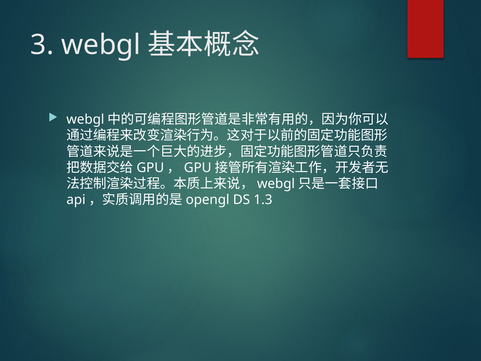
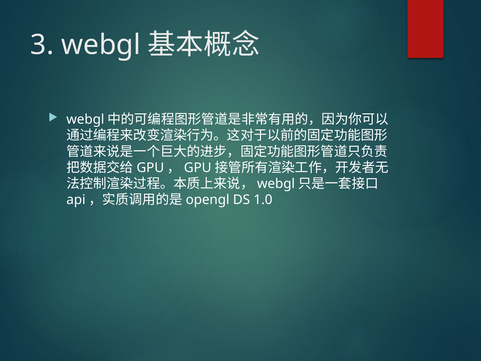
1.3: 1.3 -> 1.0 (263, 200)
